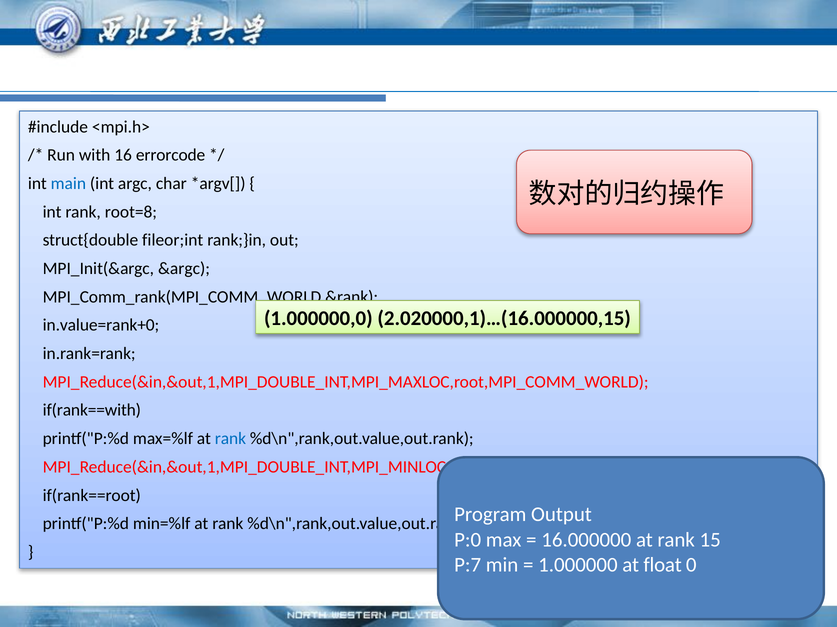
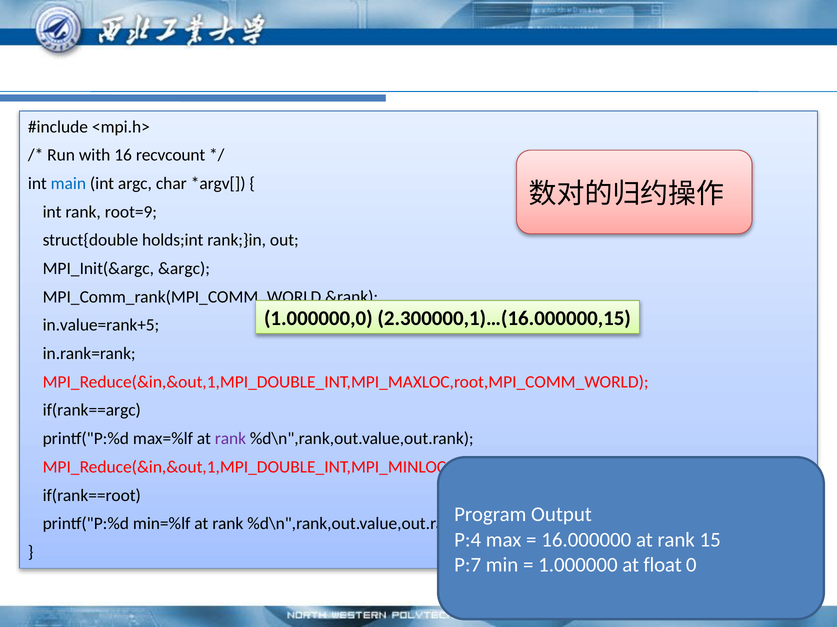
errorcode: errorcode -> recvcount (171, 155)
root=8: root=8 -> root=9 (131, 212)
fileor;int: fileor;int -> holds;int (173, 241)
2.020000,1)…(16.000000,15: 2.020000,1)…(16.000000,15 -> 2.300000,1)…(16.000000,15 (504, 319)
in.value=rank+0: in.value=rank+0 -> in.value=rank+5 (101, 326)
if(rank==with: if(rank==with -> if(rank==argc (92, 411)
rank colour: blue -> purple (230, 439)
P:0: P:0 -> P:4 (468, 540)
